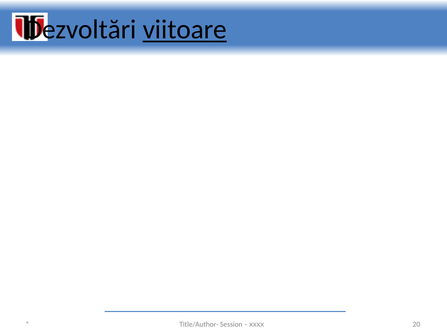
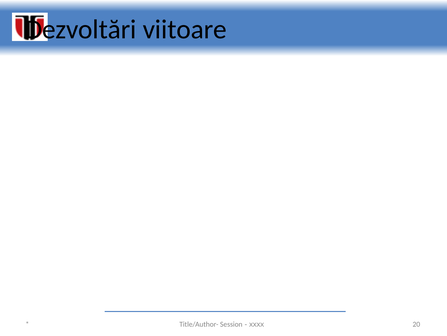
viitoare underline: present -> none (185, 30)
